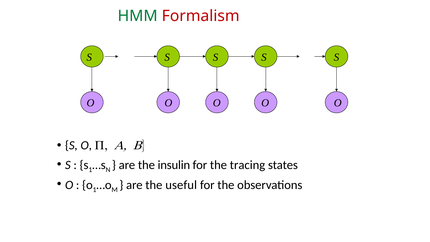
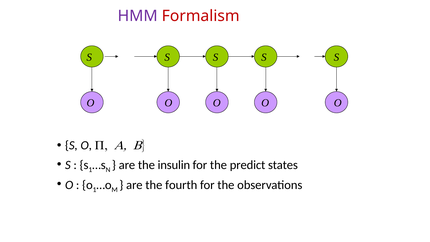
HMM colour: green -> purple (138, 16)
tracing: tracing -> predict (248, 165)
useful: useful -> fourth (181, 185)
